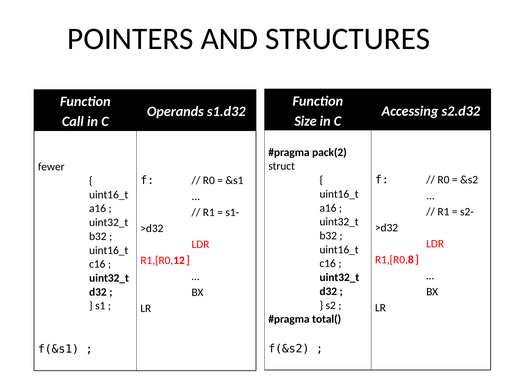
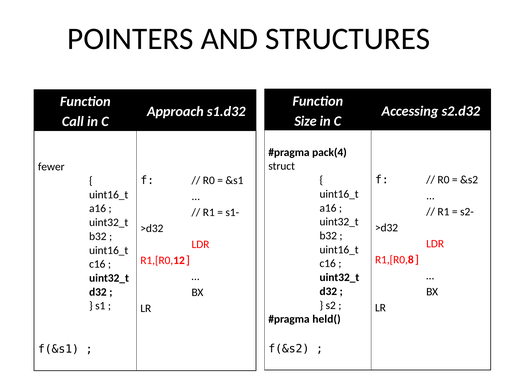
Operands: Operands -> Approach (175, 112)
pack(2: pack(2 -> pack(4 (329, 152)
total(: total( -> held( (327, 319)
